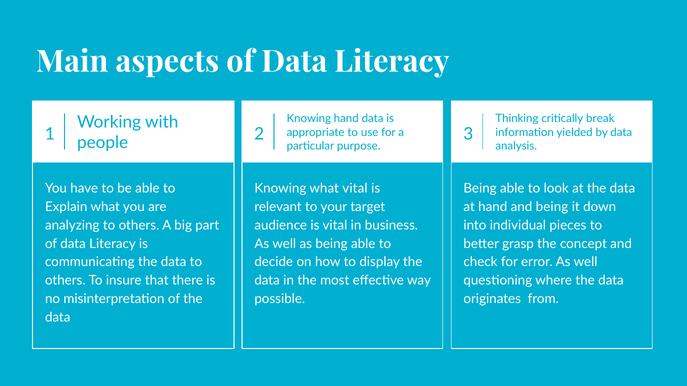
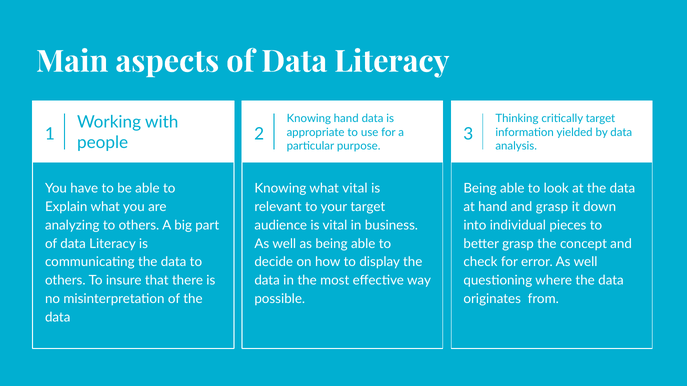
critically break: break -> target (600, 119)
and being: being -> grasp (552, 207)
